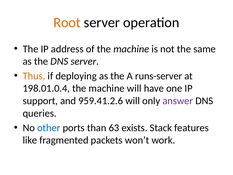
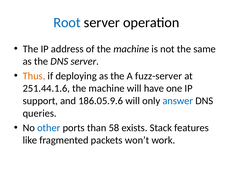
Root colour: orange -> blue (67, 23)
runs-server: runs-server -> fuzz-server (159, 76)
198.01.0.4: 198.01.0.4 -> 251.44.1.6 (46, 88)
959.41.2.6: 959.41.2.6 -> 186.05.9.6 (101, 101)
answer colour: purple -> blue (178, 101)
63: 63 -> 58 (114, 128)
